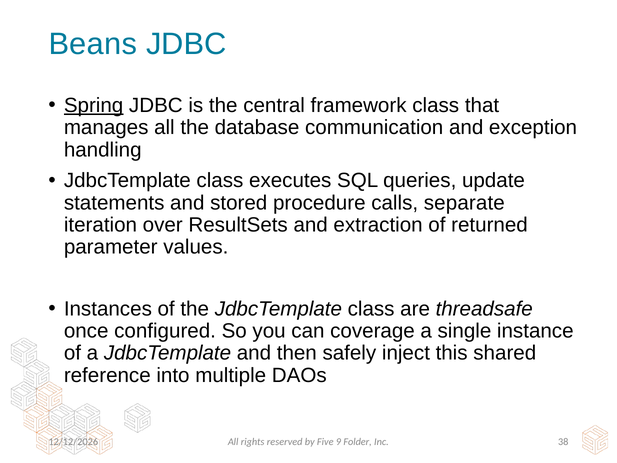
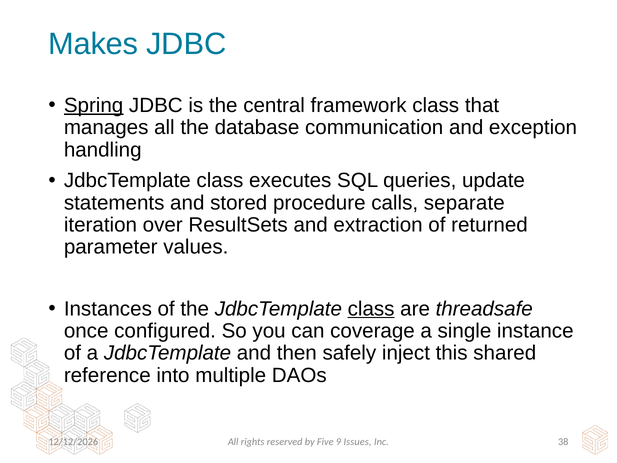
Beans: Beans -> Makes (93, 44)
class underline: none -> present (371, 309)
Folder: Folder -> Issues (358, 442)
